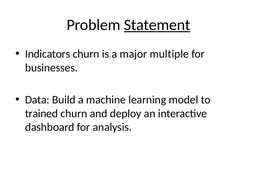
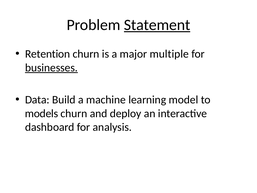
Indicators: Indicators -> Retention (48, 54)
businesses underline: none -> present (51, 68)
trained: trained -> models (42, 113)
